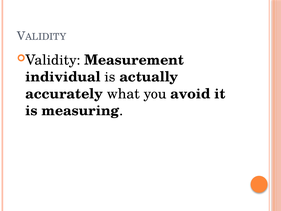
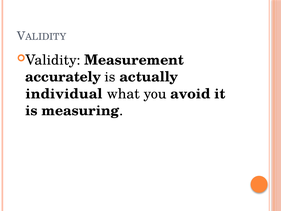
individual: individual -> accurately (63, 77)
accurately: accurately -> individual (64, 94)
